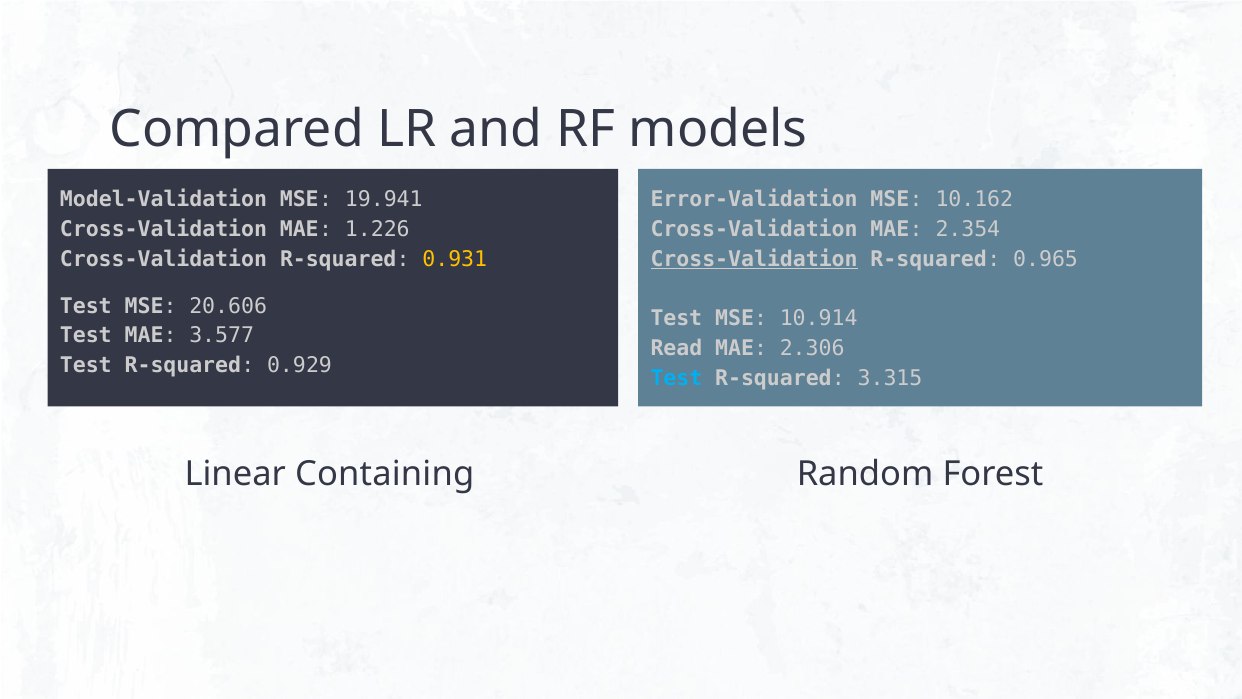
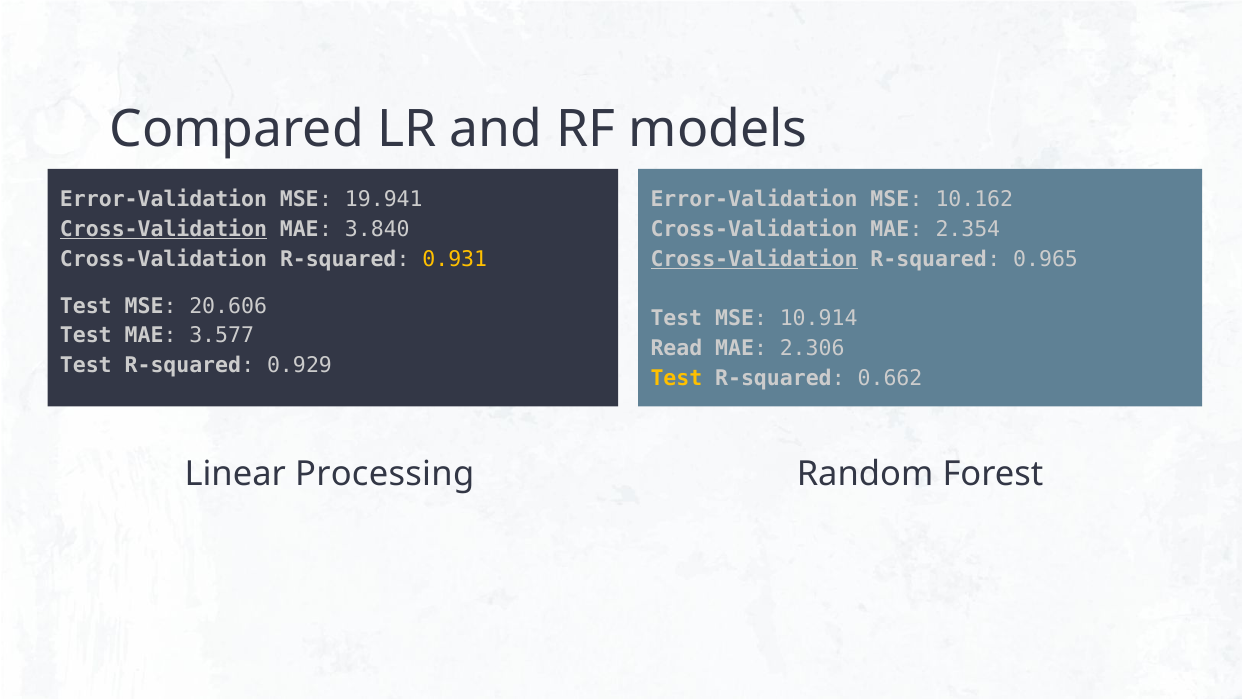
Model-Validation: Model-Validation -> Error-Validation (164, 199)
Cross-Validation underline: none -> present (164, 229)
1.226: 1.226 -> 3.840 (377, 229)
Test colour: light blue -> yellow (676, 378)
3.315: 3.315 -> 0.662 (890, 378)
Containing: Containing -> Processing (385, 474)
